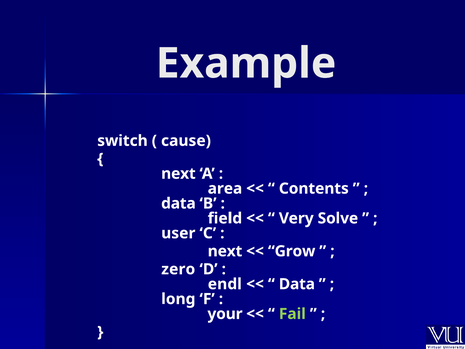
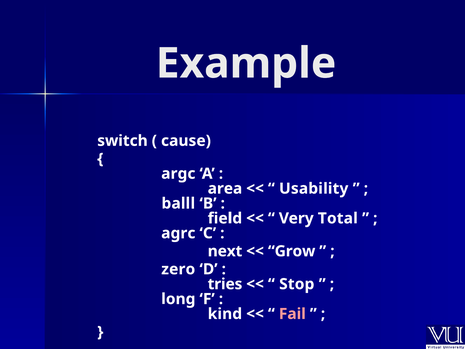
next: next -> argc (178, 174)
Contents: Contents -> Usability (314, 188)
data: data -> balll (178, 203)
Solve: Solve -> Total (338, 218)
user: user -> agrc (178, 233)
endl: endl -> tries (225, 284)
Data: Data -> Stop (297, 284)
your: your -> kind (225, 314)
Fail colour: light green -> pink (292, 314)
